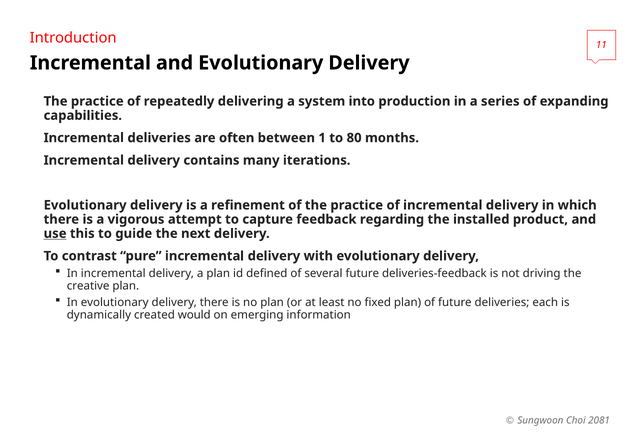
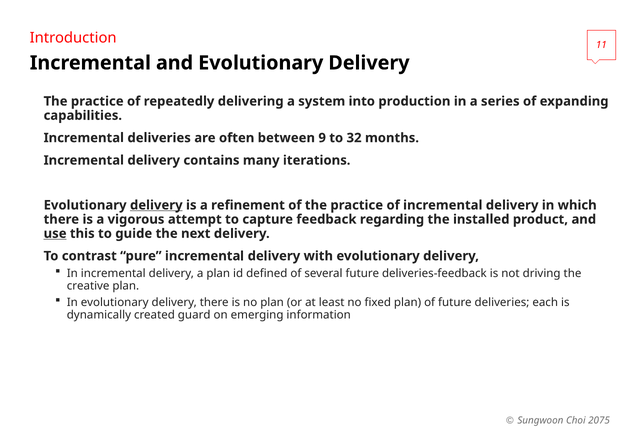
1: 1 -> 9 (322, 138)
80: 80 -> 32 (354, 138)
delivery underline: none -> present (156, 205)
would: would -> guard (194, 315)
2081: 2081 -> 2075 (599, 421)
